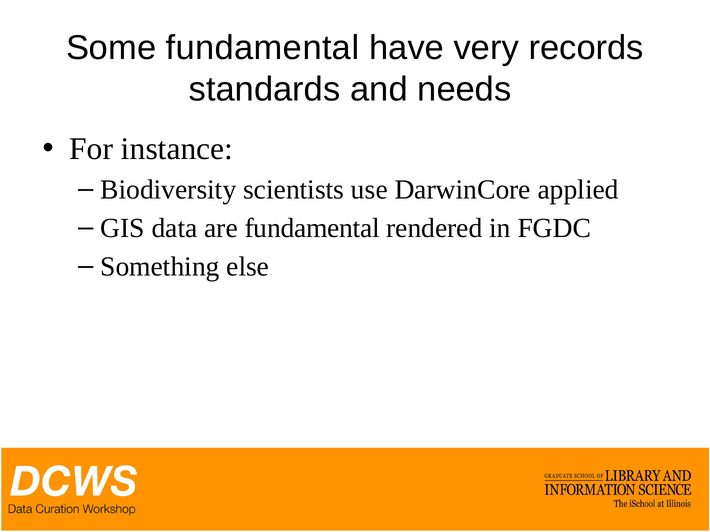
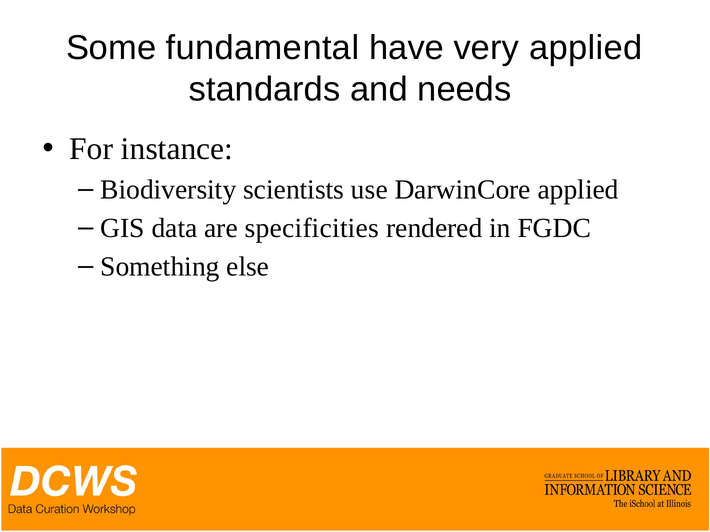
very records: records -> applied (586, 48)
are fundamental: fundamental -> specificities (312, 228)
